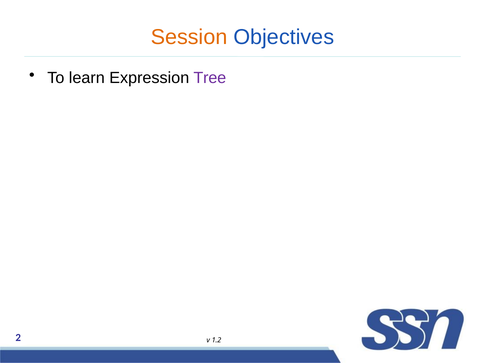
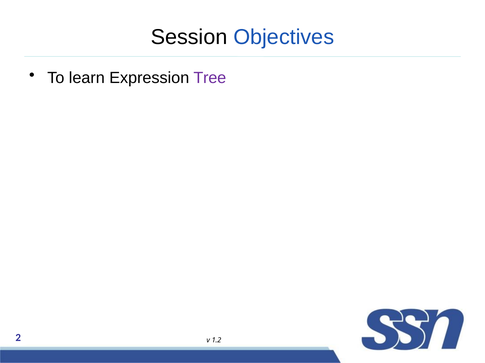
Session colour: orange -> black (189, 37)
